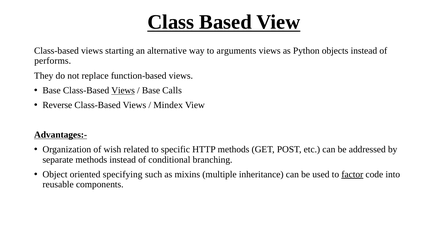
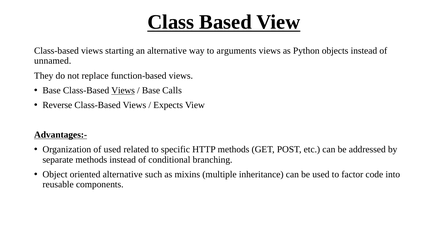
performs: performs -> unnamed (53, 61)
Mindex: Mindex -> Expects (168, 105)
of wish: wish -> used (112, 149)
oriented specifying: specifying -> alternative (123, 174)
factor underline: present -> none (352, 174)
